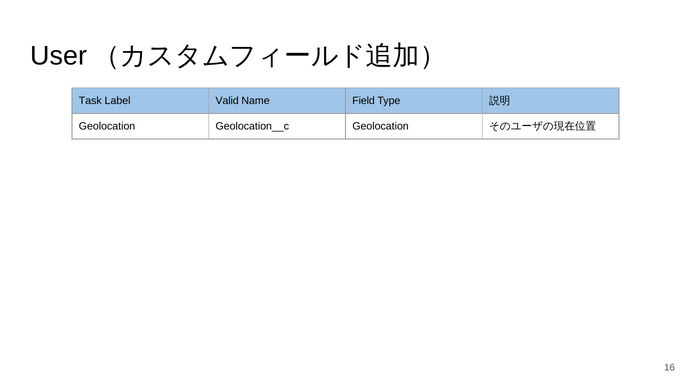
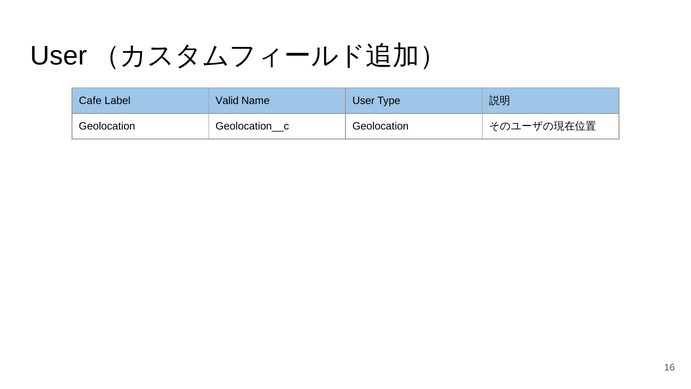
Task: Task -> Cafe (90, 101)
Name Field: Field -> User (364, 101)
